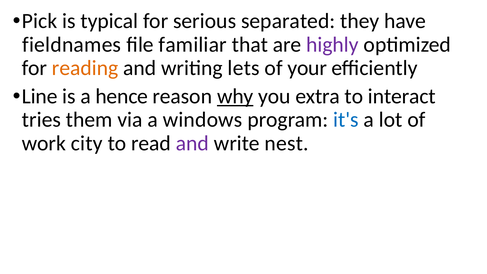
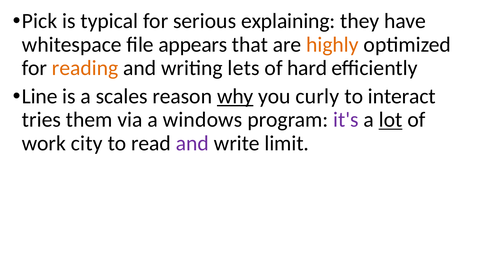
separated: separated -> explaining (288, 21)
fieldnames: fieldnames -> whitespace (72, 45)
familiar: familiar -> appears (193, 45)
highly colour: purple -> orange (332, 45)
your: your -> hard (307, 68)
hence: hence -> scales (122, 96)
extra: extra -> curly (317, 96)
it's colour: blue -> purple (346, 120)
lot underline: none -> present (391, 120)
nest: nest -> limit (287, 143)
